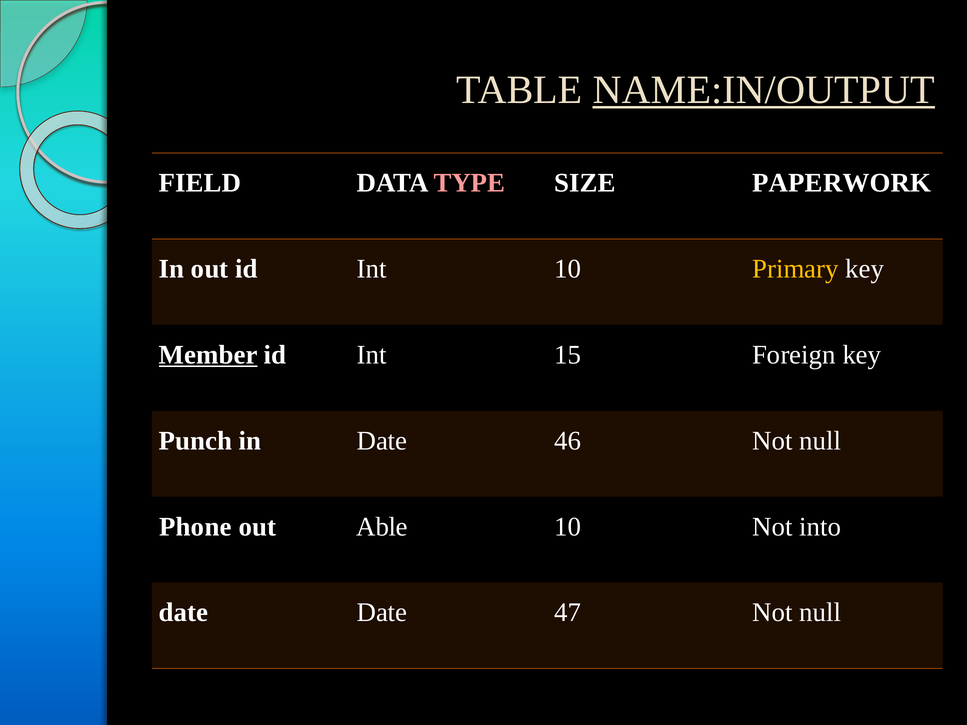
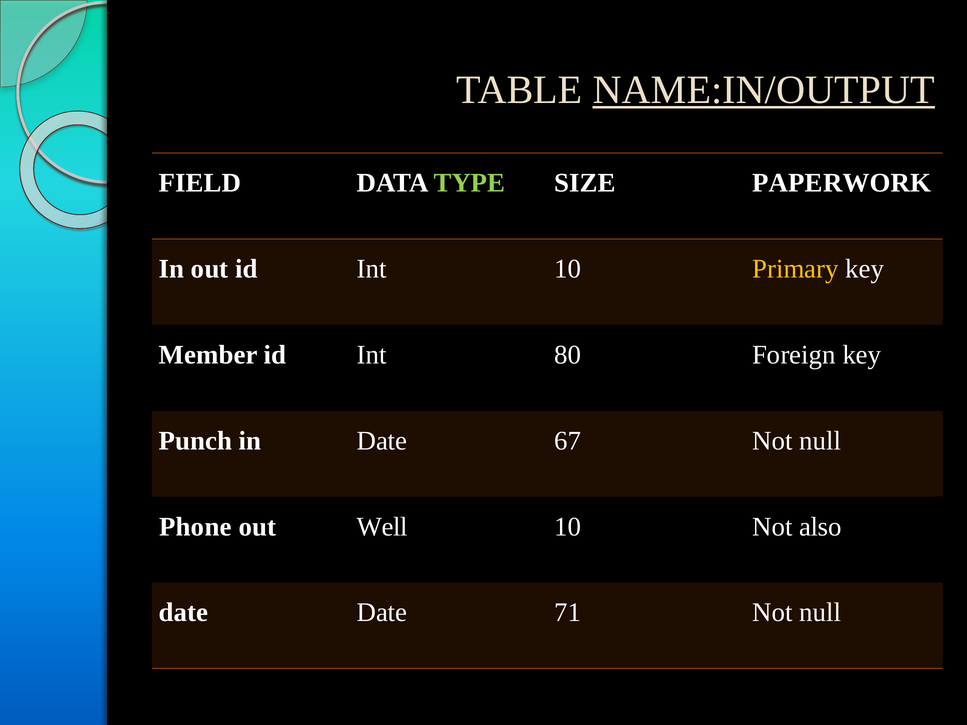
TYPE colour: pink -> light green (469, 183)
Member underline: present -> none (208, 355)
15: 15 -> 80 (568, 355)
46: 46 -> 67 (568, 441)
Able: Able -> Well (382, 527)
into: into -> also (820, 527)
47: 47 -> 71 (568, 613)
